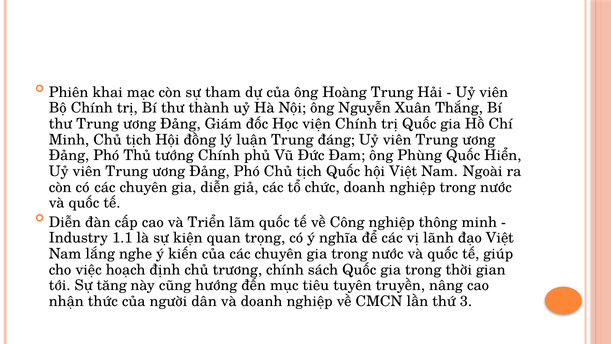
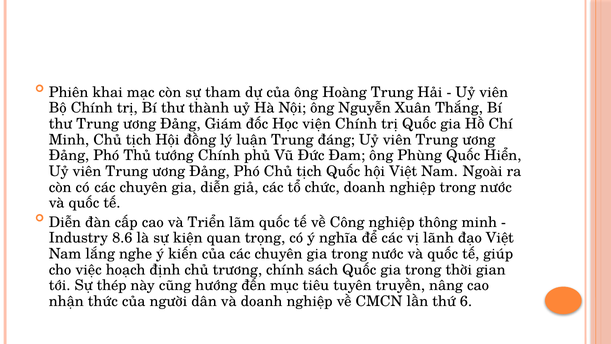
1.1: 1.1 -> 8.6 (122, 238)
tăng: tăng -> thép (112, 285)
3: 3 -> 6 (466, 301)
